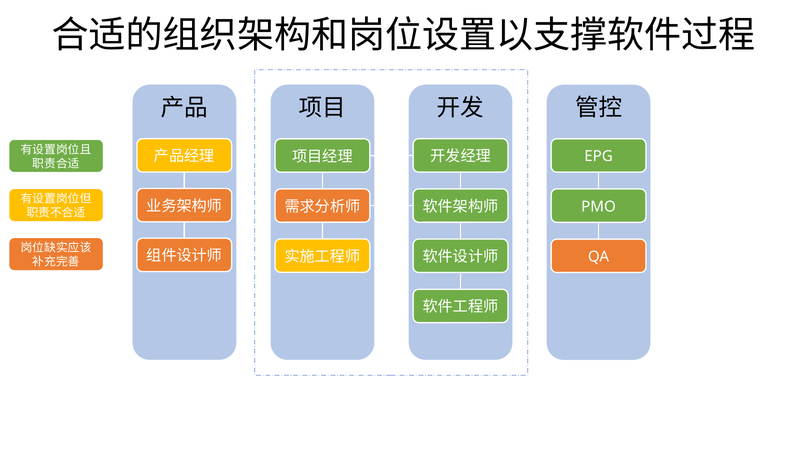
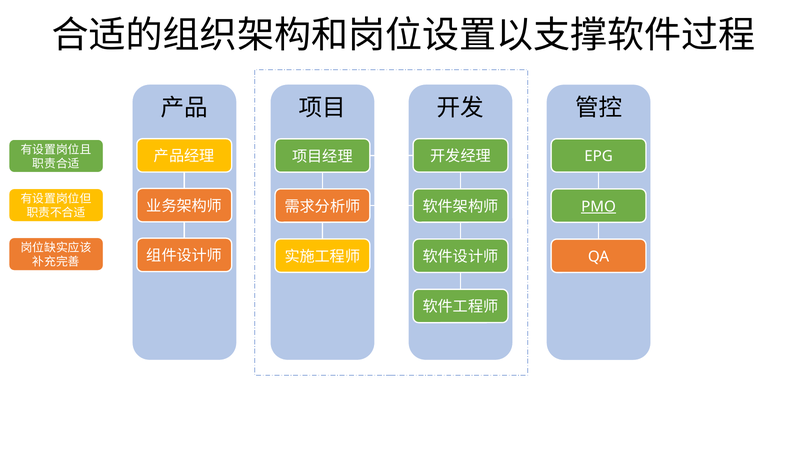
PMO underline: none -> present (599, 207)
